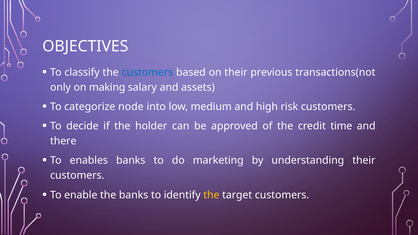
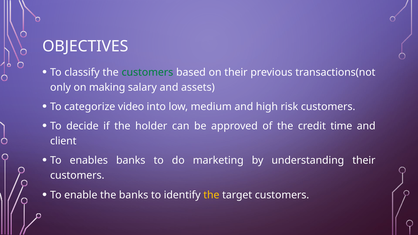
customers colour: blue -> green (147, 72)
node: node -> video (131, 107)
there: there -> client (63, 141)
